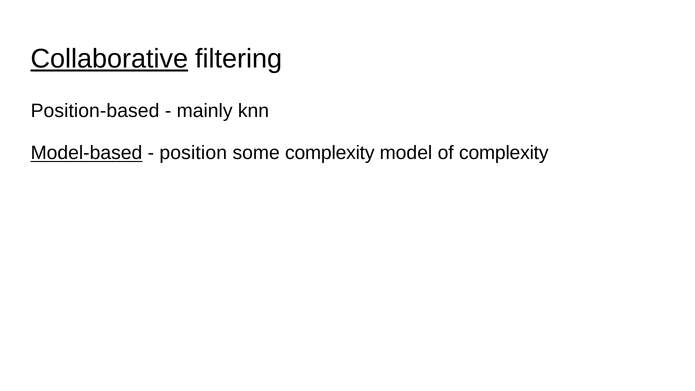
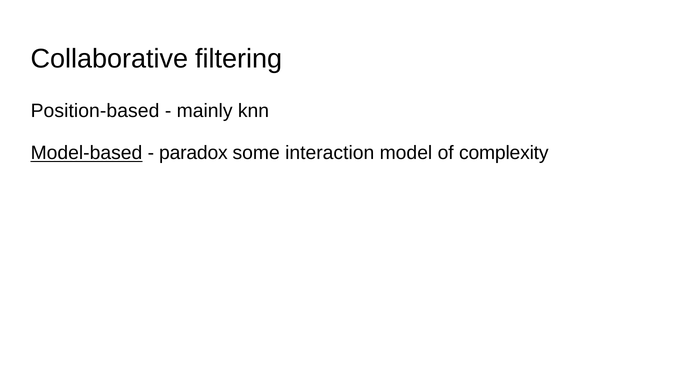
Collaborative underline: present -> none (109, 59)
position: position -> paradox (193, 153)
some complexity: complexity -> interaction (330, 153)
